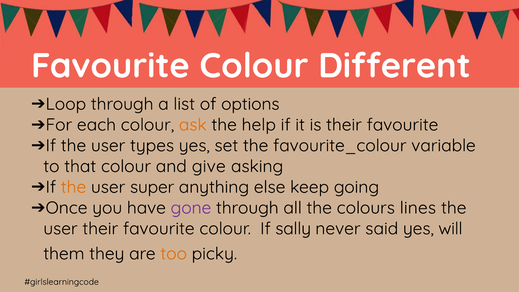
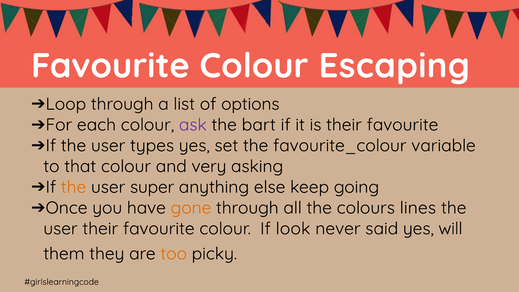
Different: Different -> Escaping (394, 66)
ask colour: orange -> purple (193, 125)
help: help -> bart (259, 125)
give: give -> very (209, 166)
gone colour: purple -> orange (191, 208)
sally: sally -> look (293, 229)
